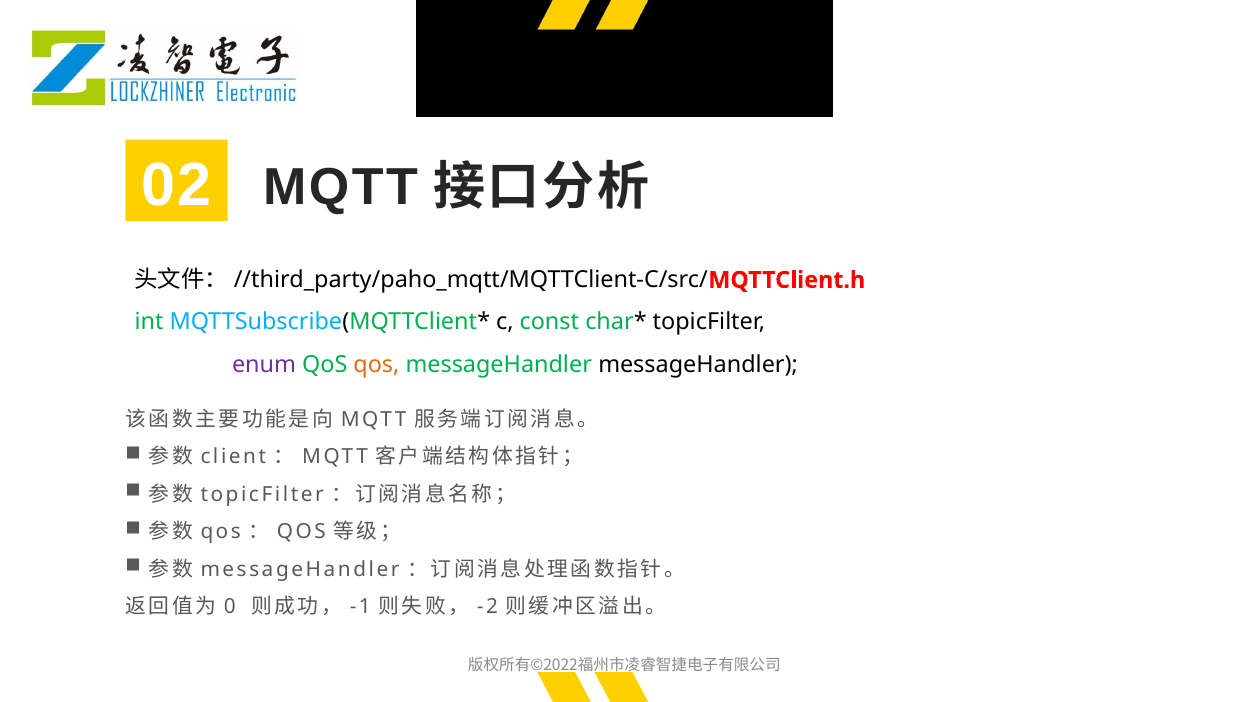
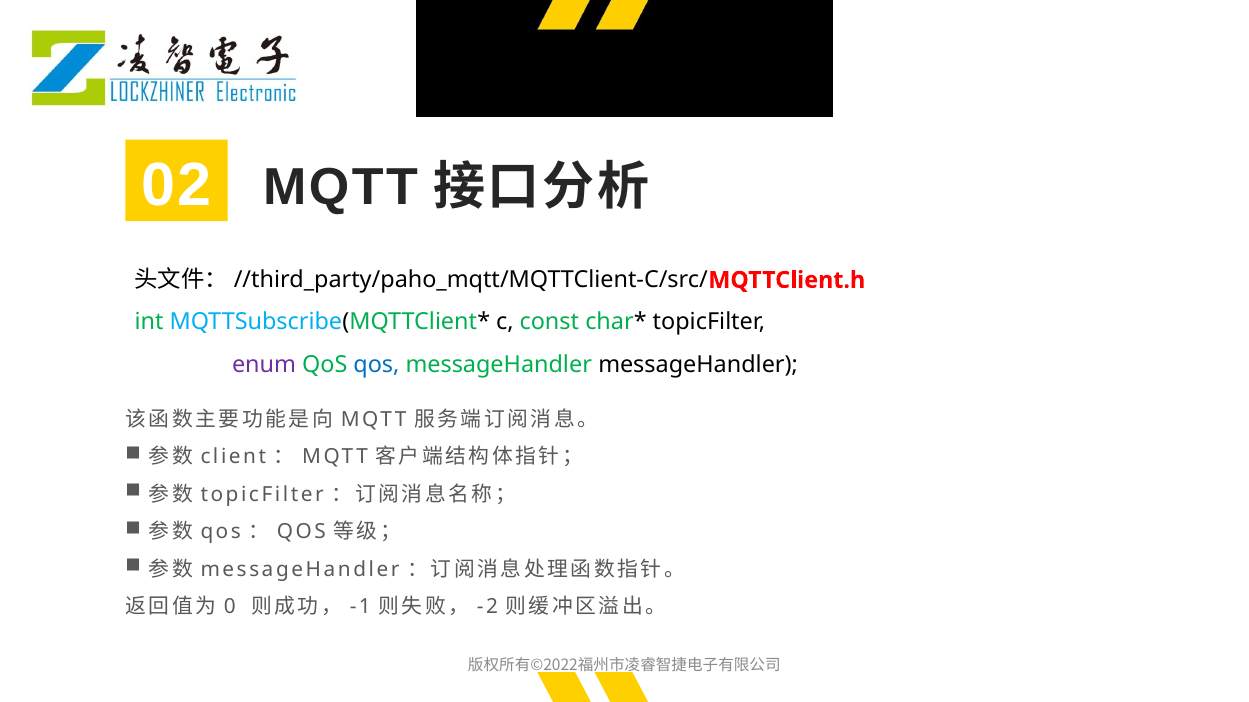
qos colour: orange -> blue (376, 365)
